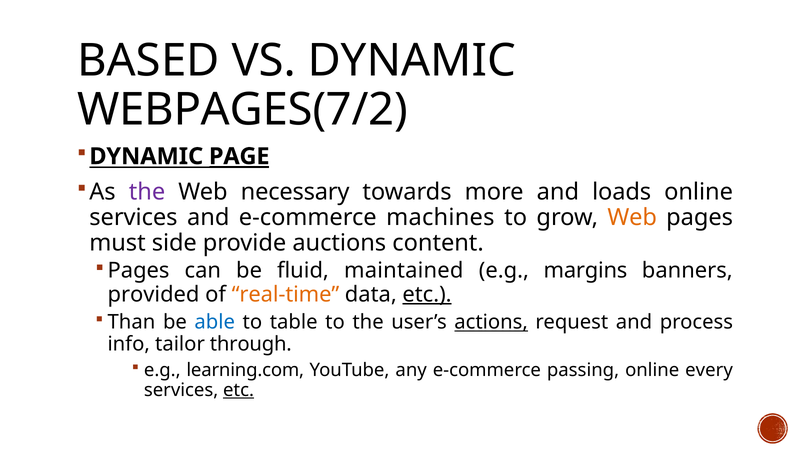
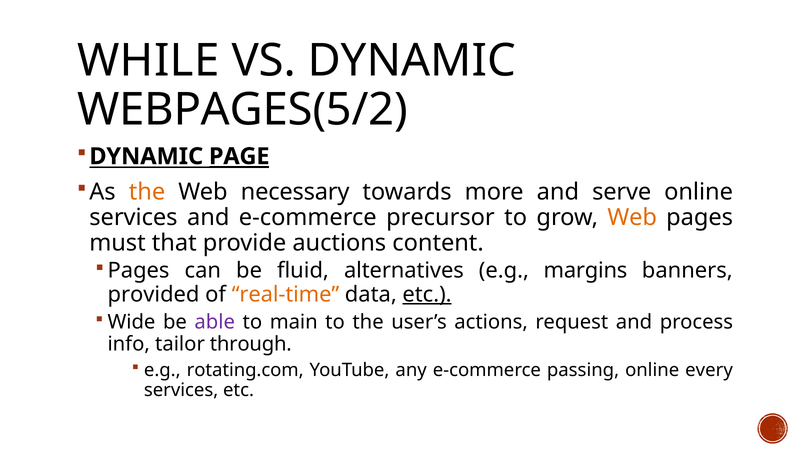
BASED: BASED -> WHILE (148, 61)
WEBPAGES(7/2: WEBPAGES(7/2 -> WEBPAGES(5/2 (243, 110)
the colour: purple -> orange (147, 192)
loads: loads -> serve (622, 192)
machines: machines -> precursor (440, 218)
side: side -> that (174, 243)
maintained: maintained -> alternatives (404, 271)
Than: Than -> Wide (131, 323)
able colour: blue -> purple (215, 323)
table: table -> main (294, 323)
actions underline: present -> none (491, 323)
learning.com: learning.com -> rotating.com (245, 371)
etc underline: present -> none (239, 391)
